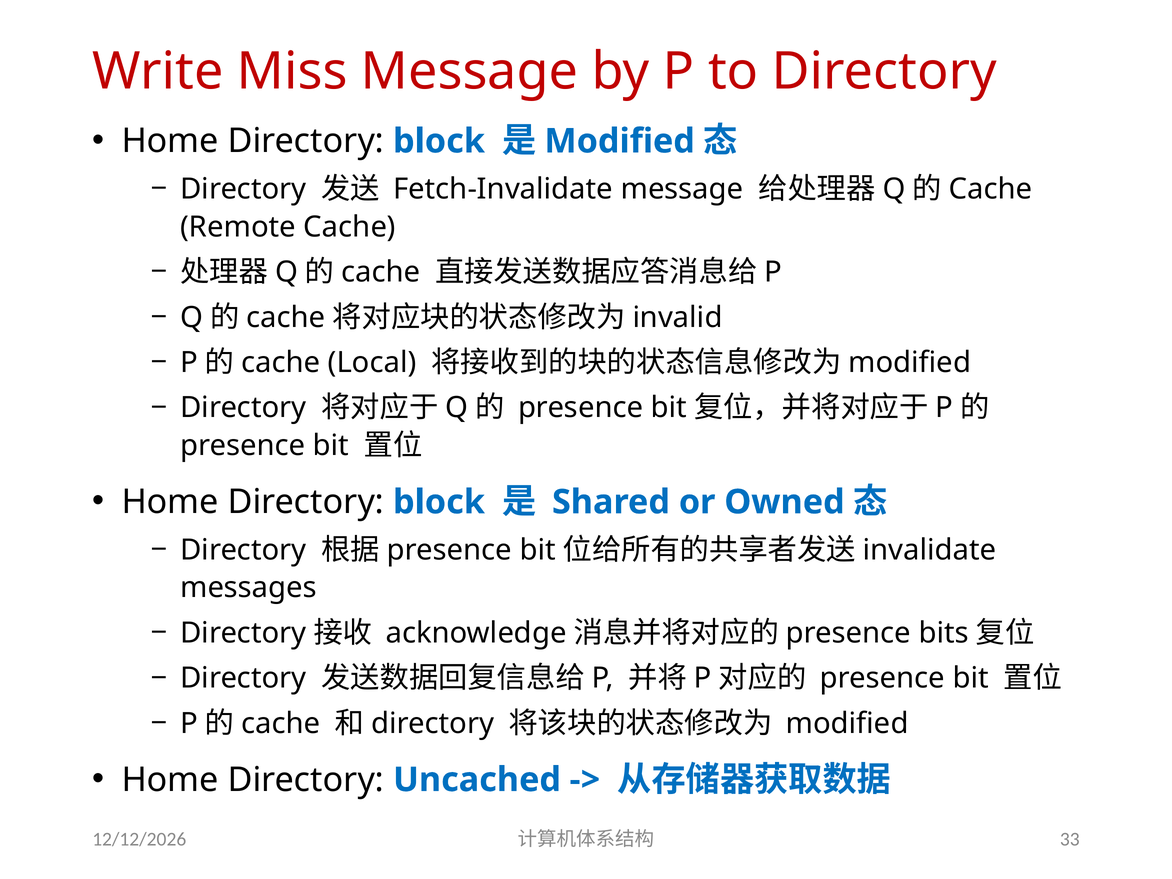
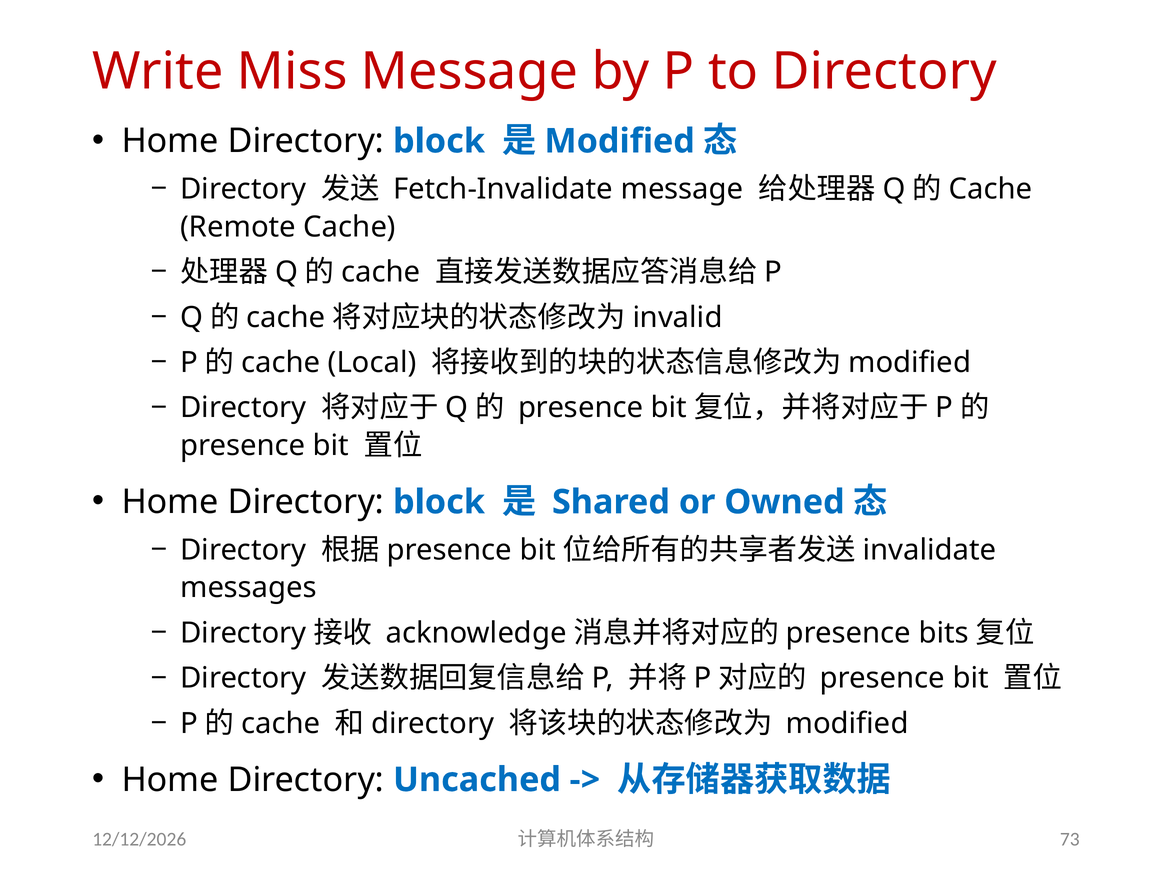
33: 33 -> 73 (1070, 839)
